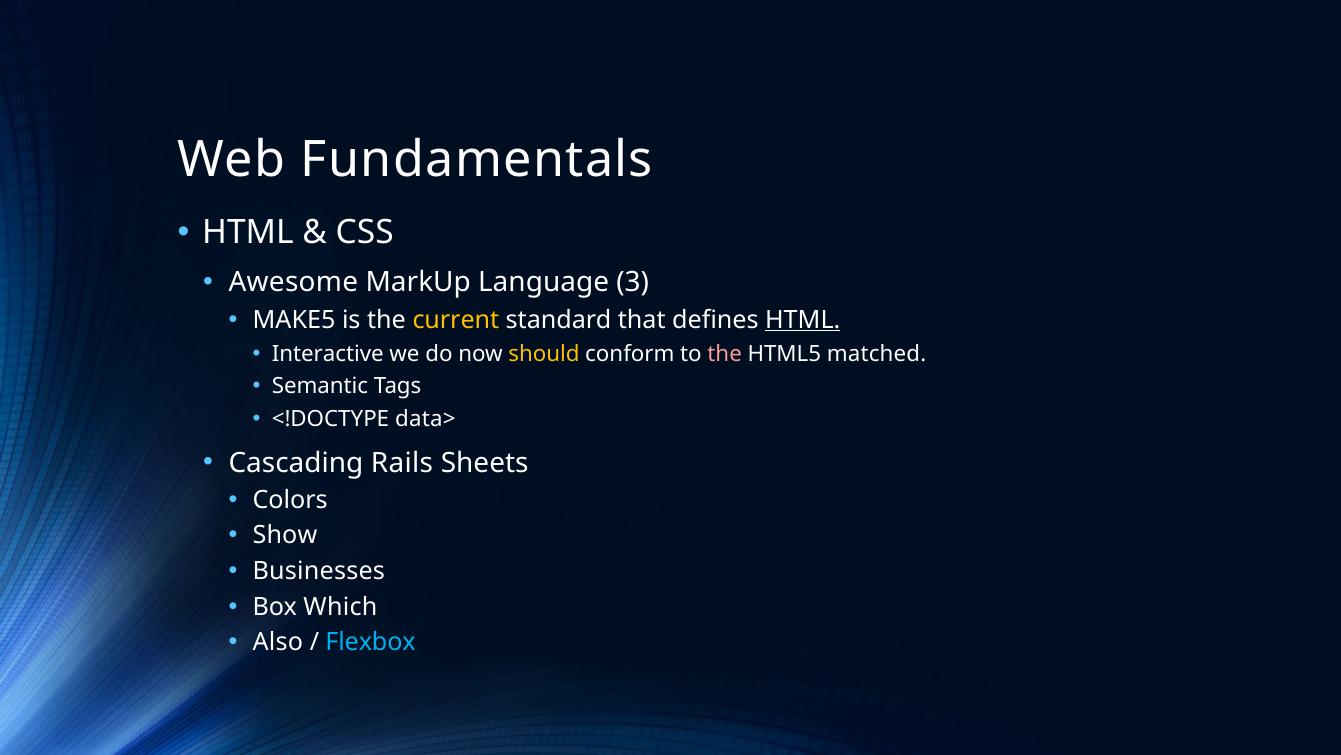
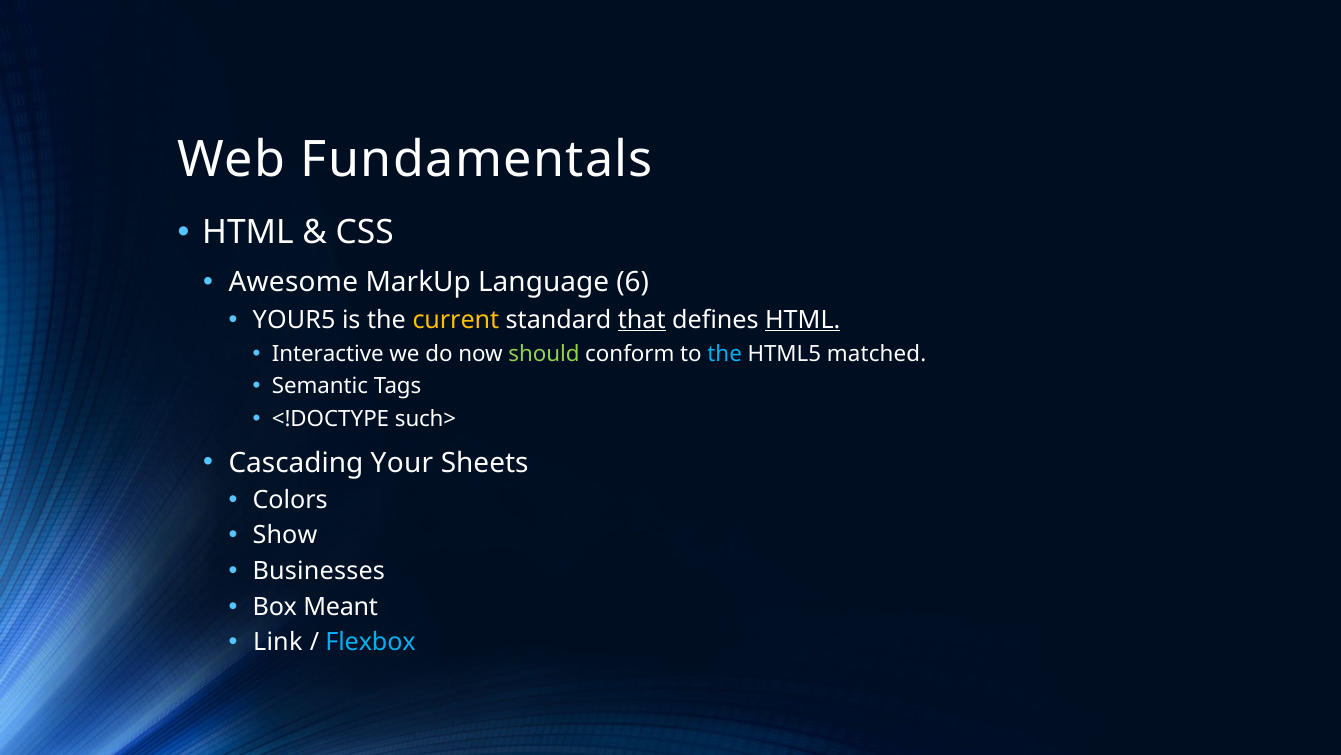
3: 3 -> 6 (633, 283)
MAKE5: MAKE5 -> YOUR5 (294, 320)
that underline: none -> present (642, 320)
should colour: yellow -> light green (544, 354)
the colour: pink -> light blue (725, 354)
data>: data> -> such> (426, 419)
Rails: Rails -> Your (402, 463)
Which: Which -> Meant (341, 606)
Also: Also -> Link (278, 642)
